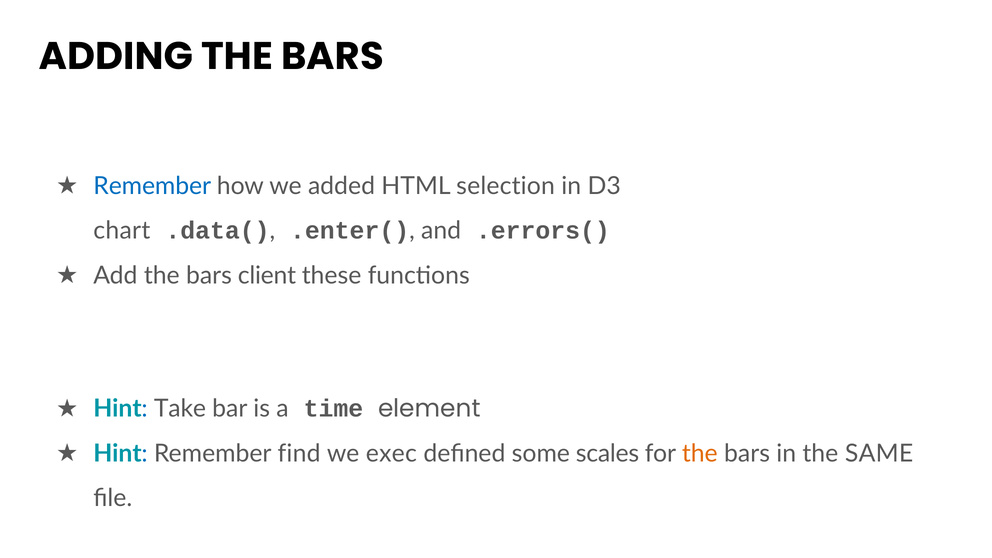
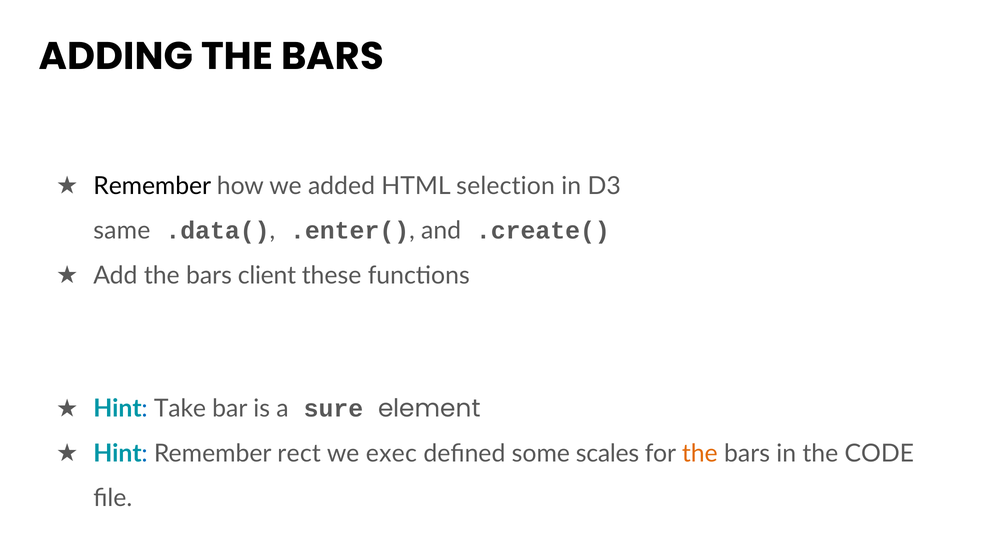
Remember colour: blue -> black (152, 186)
chart: chart -> same (122, 231)
.errors(: .errors( -> .create( (543, 231)
time: time -> sure (333, 409)
find: find -> rect (299, 453)
SAME: SAME -> CODE (879, 453)
